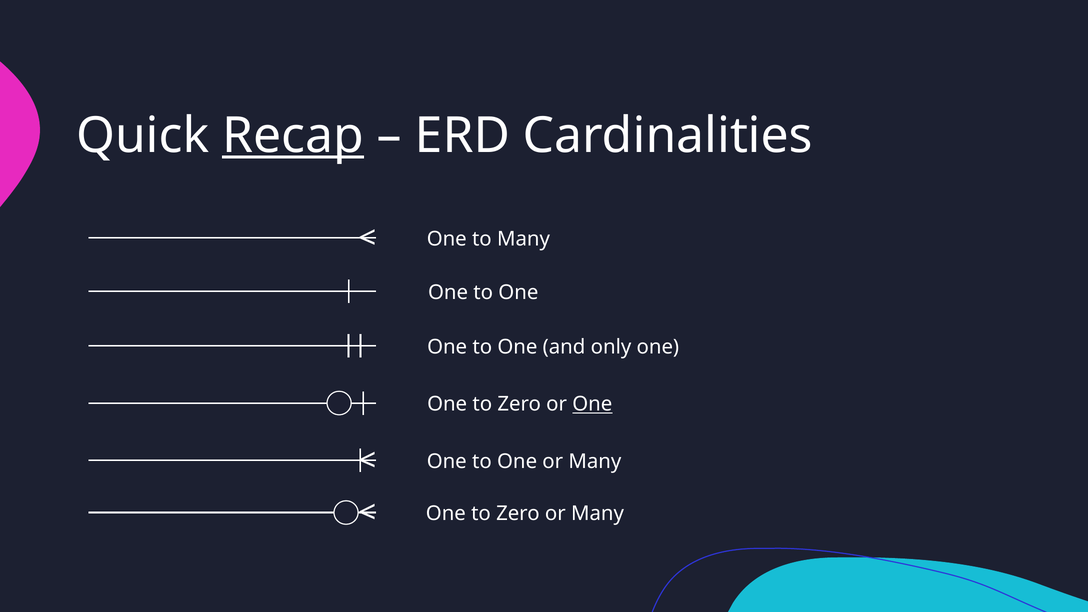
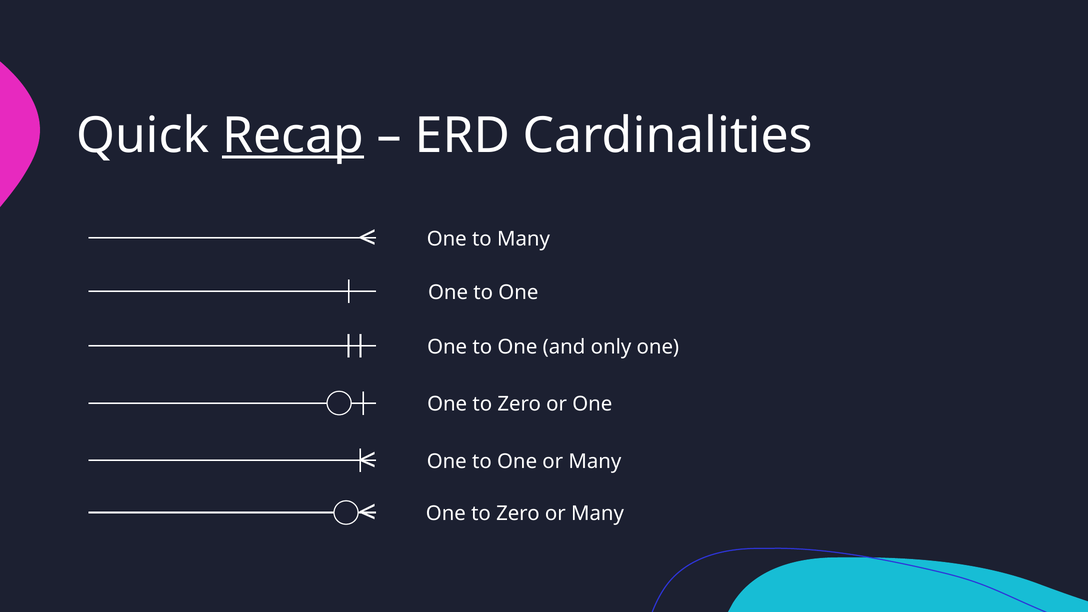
One underline: present -> none (592, 404)
